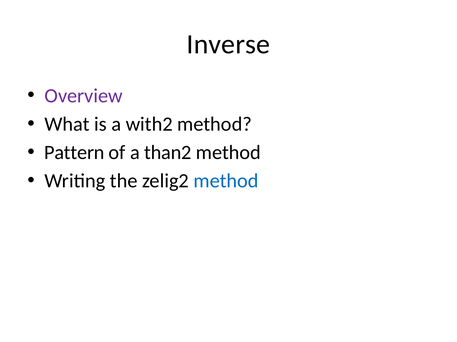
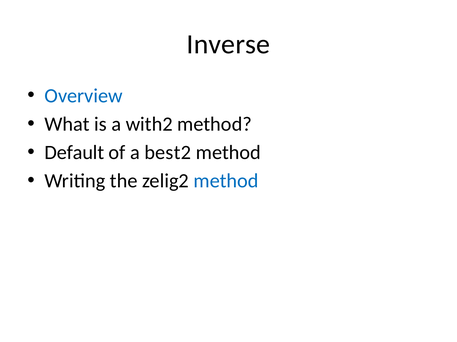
Overview colour: purple -> blue (84, 96)
Pattern: Pattern -> Default (74, 153)
than2: than2 -> best2 (168, 153)
